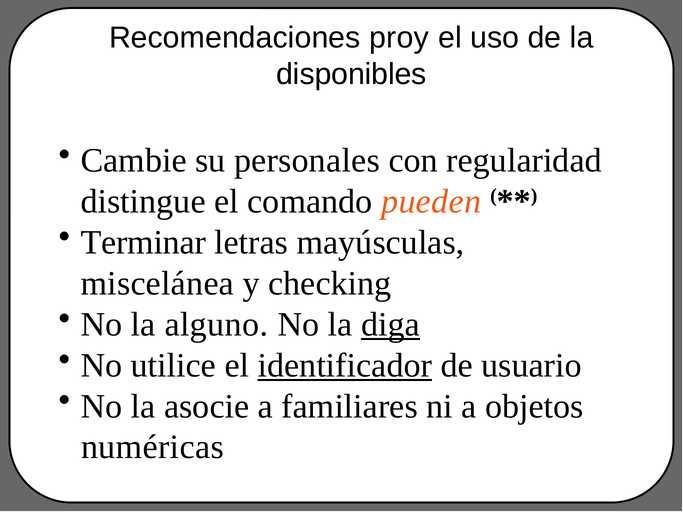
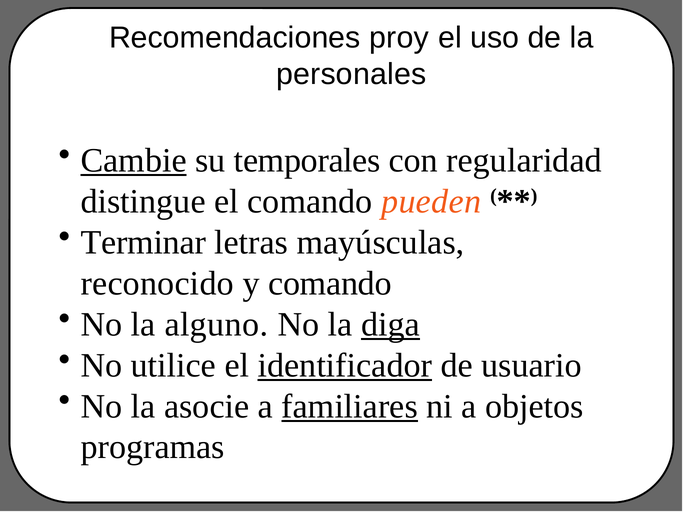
disponibles: disponibles -> personales (351, 74)
Cambie underline: none -> present (134, 161)
personales: personales -> temporales (307, 161)
miscelánea: miscelánea -> reconocido (157, 283)
y checking: checking -> comando (330, 283)
familiares underline: none -> present (350, 406)
numéricas: numéricas -> programas (153, 447)
